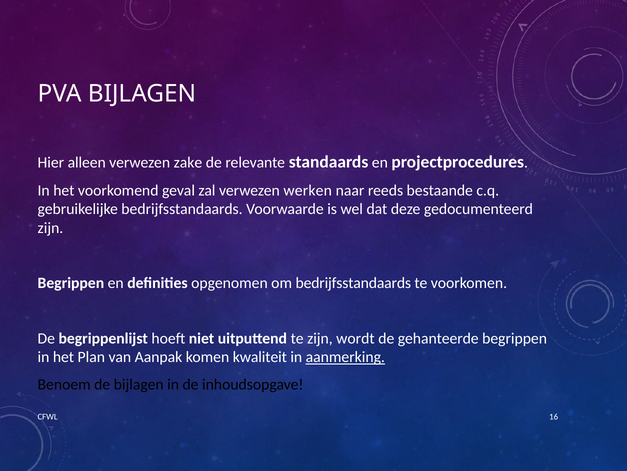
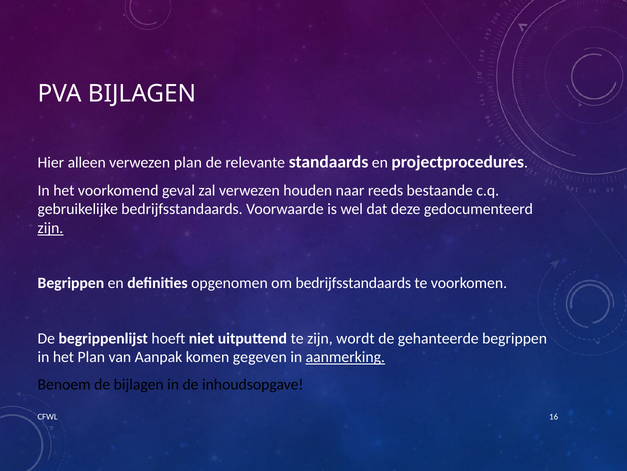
verwezen zake: zake -> plan (188, 162)
werken: werken -> houden (308, 190)
zijn underline: none -> present (50, 228)
kwaliteit: kwaliteit -> gegeven (260, 357)
